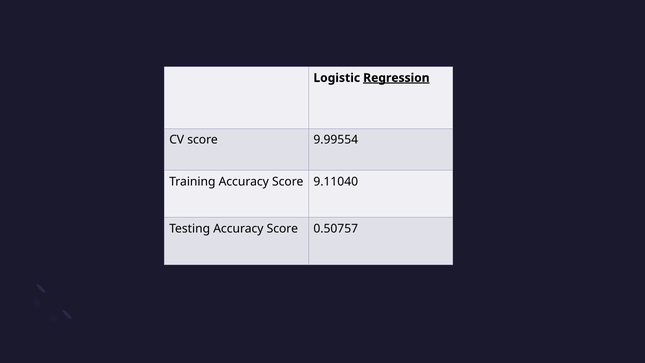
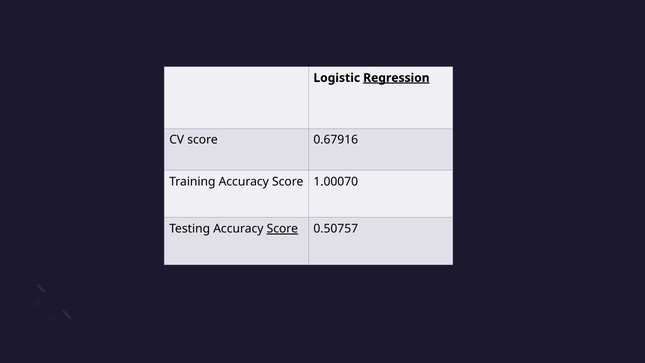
9.99554: 9.99554 -> 0.67916 (336, 140)
9.11040: 9.11040 -> 1.00070 (336, 182)
Score underline: none -> present (282, 229)
